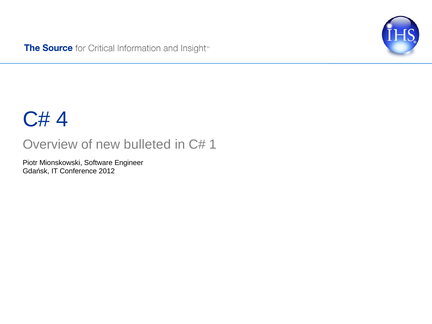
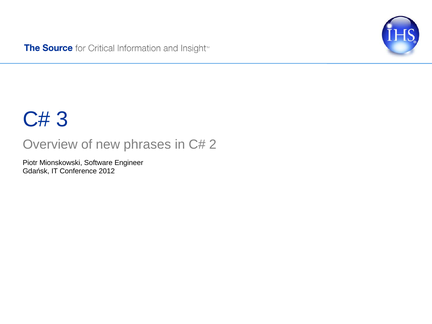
4: 4 -> 3 (62, 119)
bulleted: bulleted -> phrases (147, 144)
1: 1 -> 2 (213, 144)
